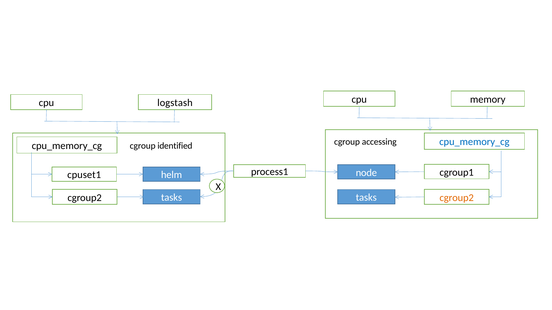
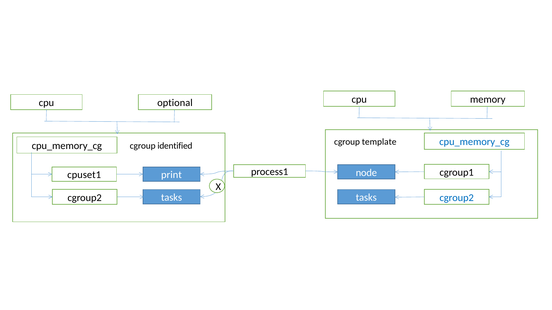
logstash: logstash -> optional (175, 103)
accessing: accessing -> template (379, 142)
helm: helm -> print (171, 175)
cgroup2 colour: orange -> blue (457, 198)
